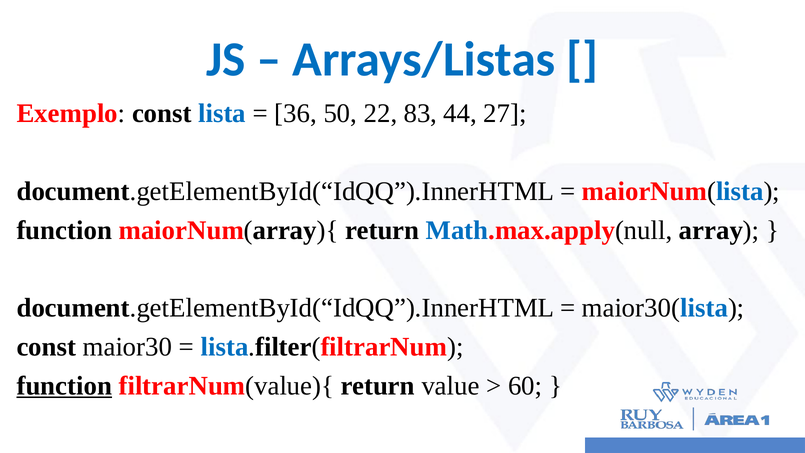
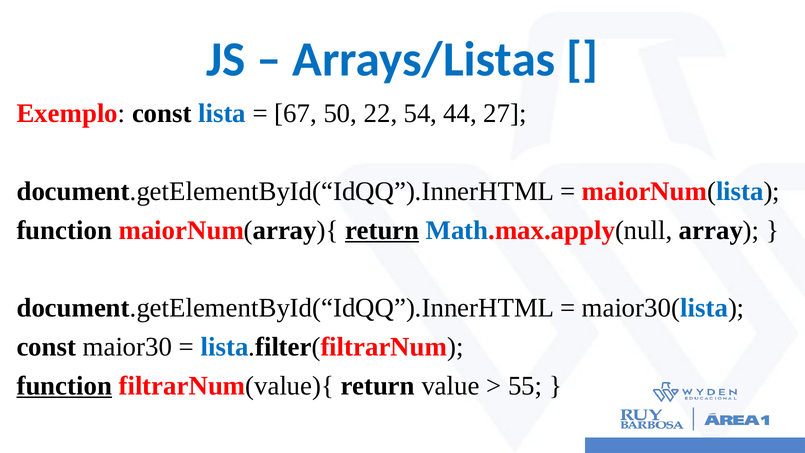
36: 36 -> 67 (296, 113)
83: 83 -> 54 (420, 113)
return underline: none -> present (382, 230)
60: 60 -> 55 (525, 386)
